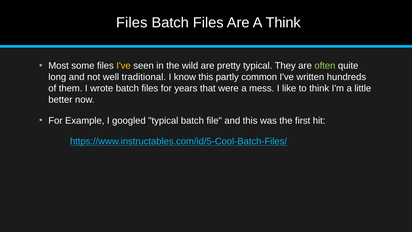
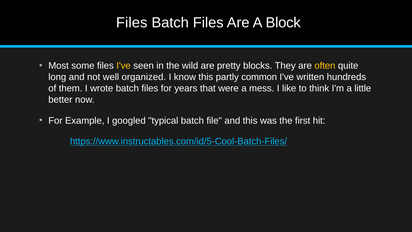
A Think: Think -> Block (283, 23)
pretty typical: typical -> blocks (258, 66)
often colour: light green -> yellow (325, 66)
traditional: traditional -> organized (144, 77)
